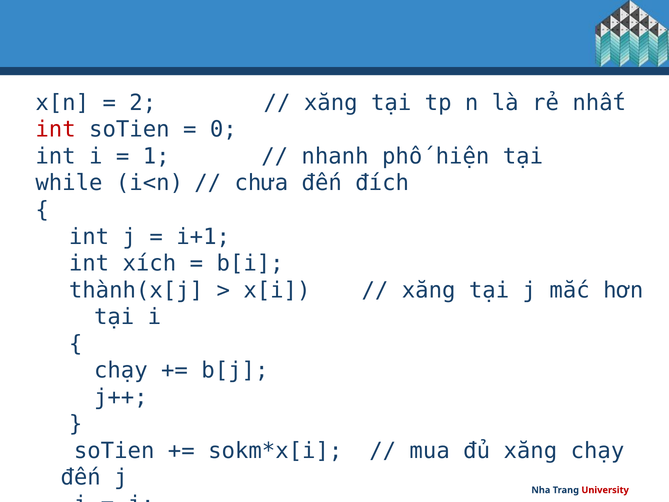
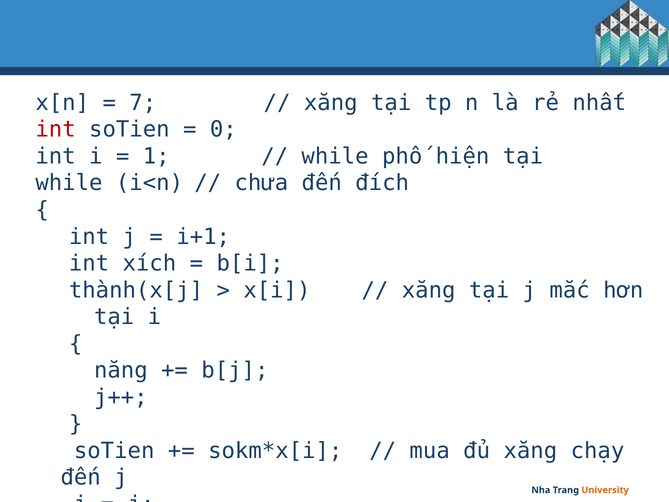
2: 2 -> 7 (143, 103)
nhanh: nhanh -> while (335, 156)
chạy: chạy -> năng (121, 370)
University colour: red -> orange (605, 490)
